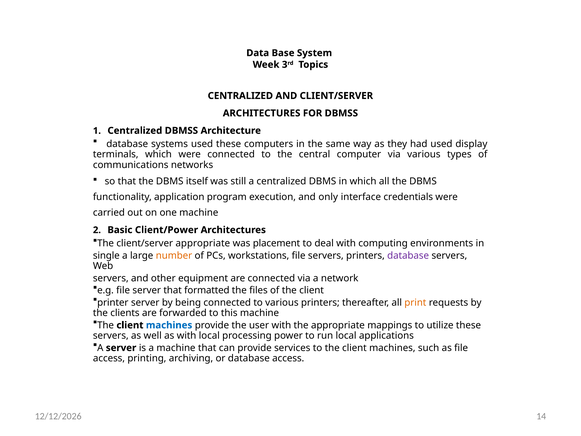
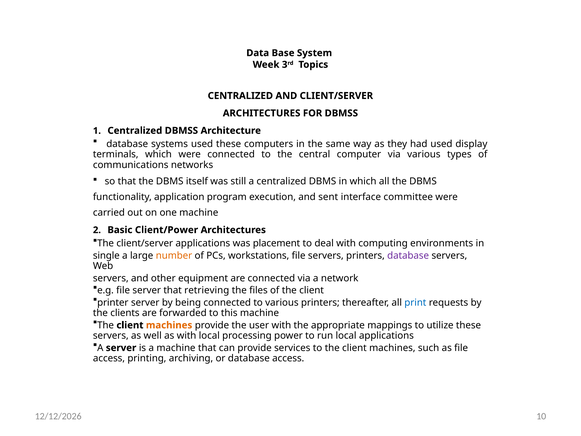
only: only -> sent (328, 197)
credentials: credentials -> committee (408, 197)
client/server appropriate: appropriate -> applications (203, 243)
formatted: formatted -> retrieving (207, 290)
print colour: orange -> blue (415, 302)
machines colour: blue -> orange (169, 325)
14: 14 -> 10 (541, 416)
